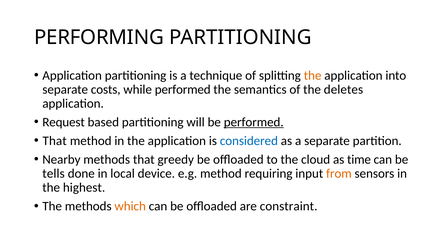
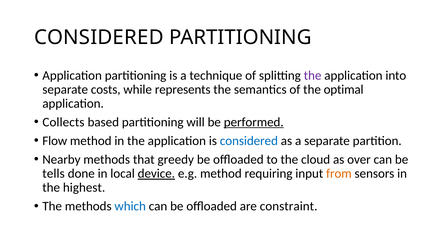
PERFORMING: PERFORMING -> CONSIDERED (99, 37)
the colour: orange -> purple (313, 75)
while performed: performed -> represents (183, 89)
deletes: deletes -> optimal (344, 89)
Request: Request -> Collects (63, 122)
That: That -> Flow (55, 141)
time: time -> over (359, 159)
device underline: none -> present (156, 173)
which colour: orange -> blue (130, 206)
